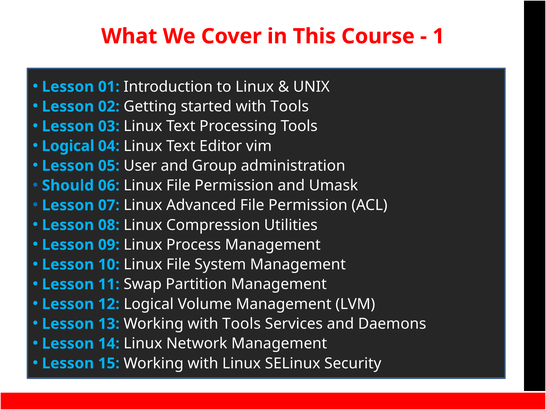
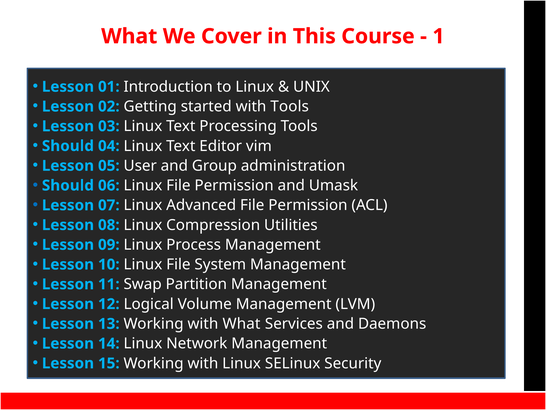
Logical: Logical -> Should (68, 146)
Working with Tools: Tools -> What (241, 323)
